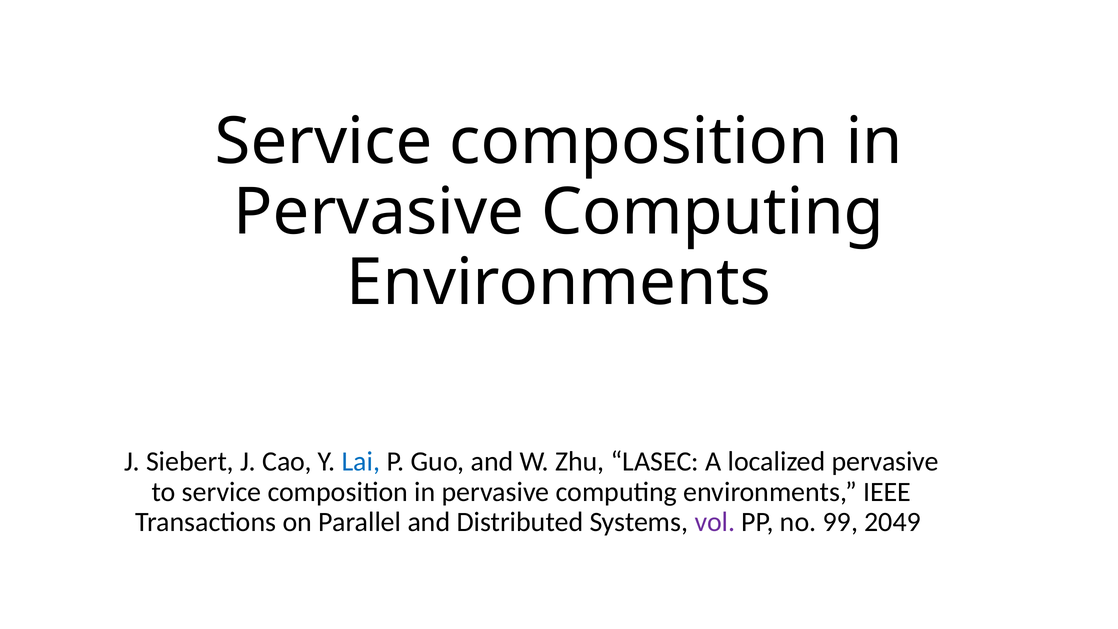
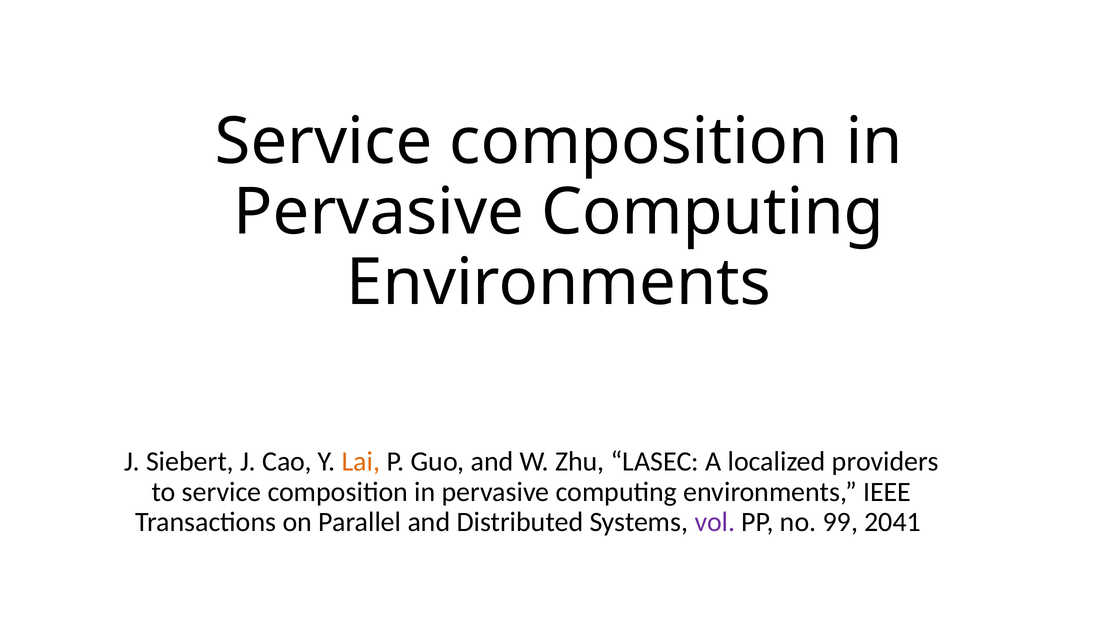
Lai colour: blue -> orange (361, 462)
localized pervasive: pervasive -> providers (885, 462)
2049: 2049 -> 2041 (893, 522)
